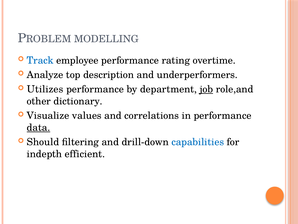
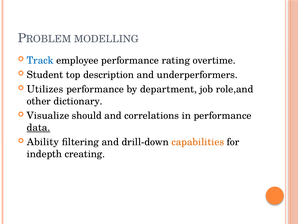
Analyze: Analyze -> Student (45, 75)
job underline: present -> none (206, 89)
values: values -> should (87, 115)
Should: Should -> Ability (43, 142)
capabilities colour: blue -> orange (198, 142)
efficient: efficient -> creating (85, 154)
